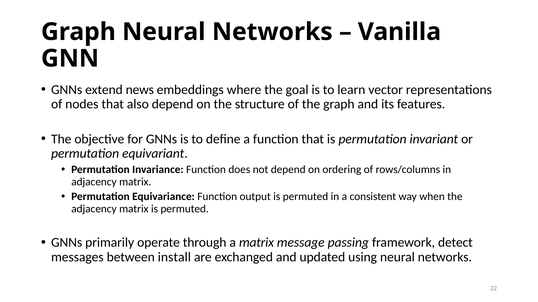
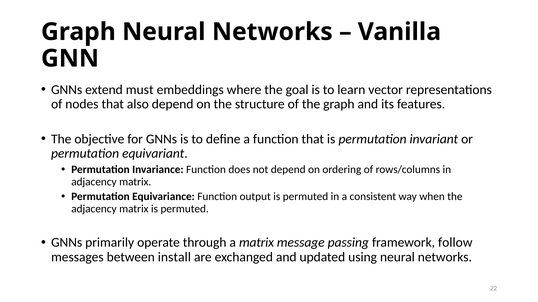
news: news -> must (140, 90)
detect: detect -> follow (455, 243)
